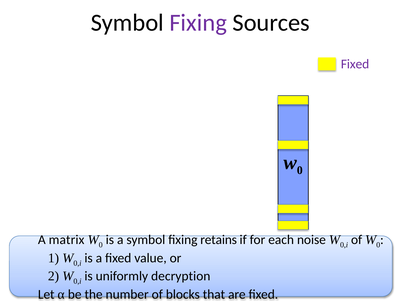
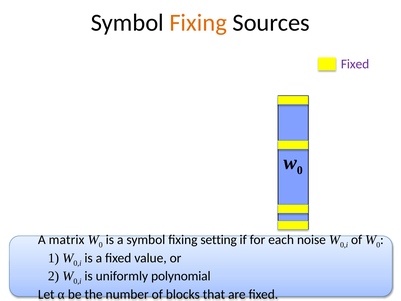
Fixing colour: purple -> orange (198, 23)
retains: retains -> setting (219, 239)
decryption: decryption -> polynomial (181, 276)
